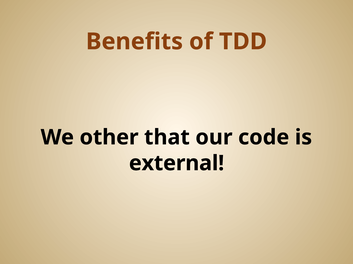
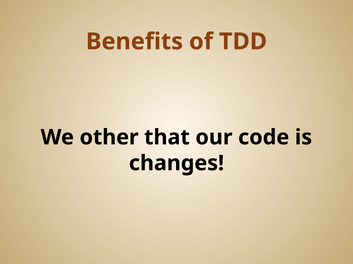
external: external -> changes (176, 164)
